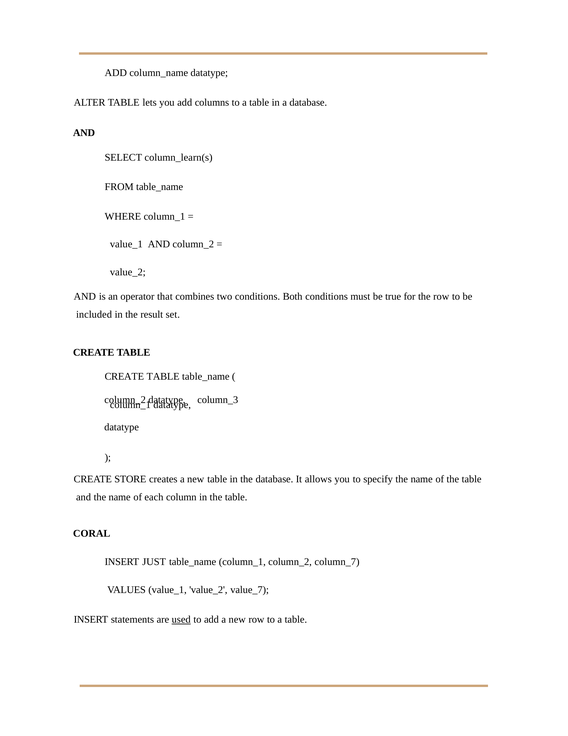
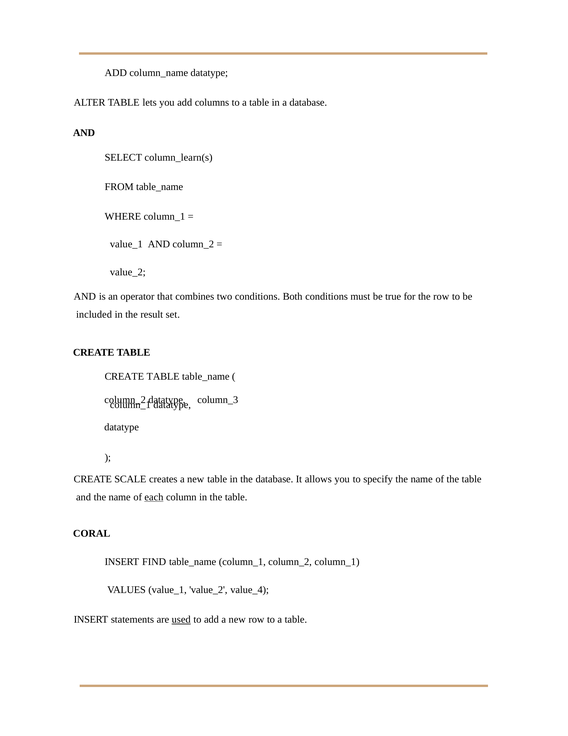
STORE: STORE -> SCALE (130, 478)
each underline: none -> present (154, 496)
JUST: JUST -> FIND (154, 561)
column_2 column_7: column_7 -> column_1 (337, 561)
value_7: value_7 -> value_4 (250, 589)
